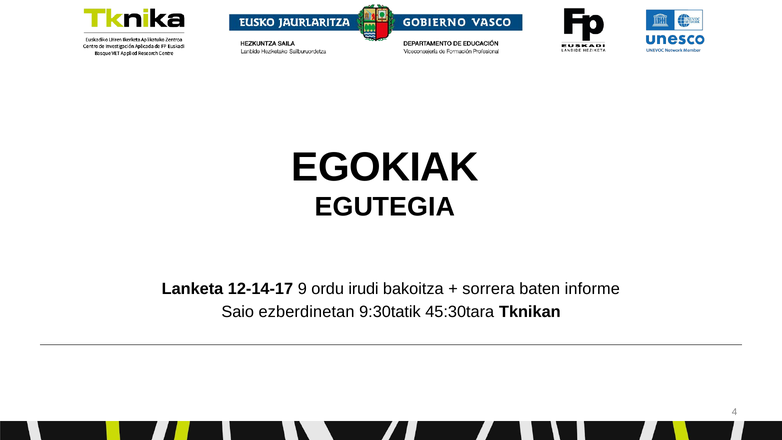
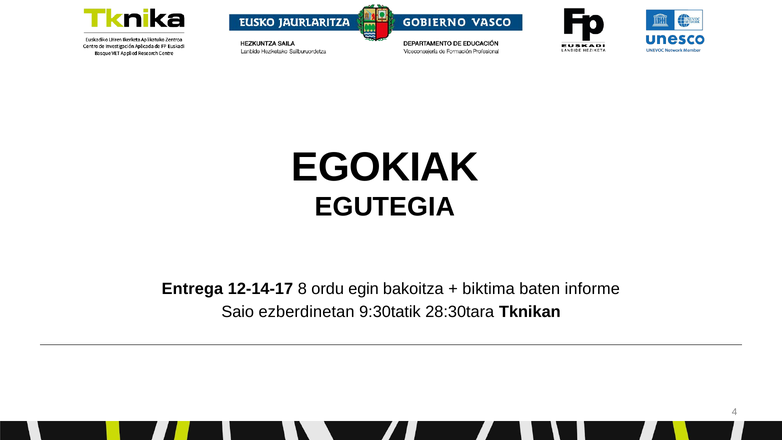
Lanketa: Lanketa -> Entrega (192, 289)
9: 9 -> 8 (302, 289)
irudi: irudi -> egin (364, 289)
sorrera: sorrera -> biktima (489, 289)
45:30tara: 45:30tara -> 28:30tara (460, 312)
